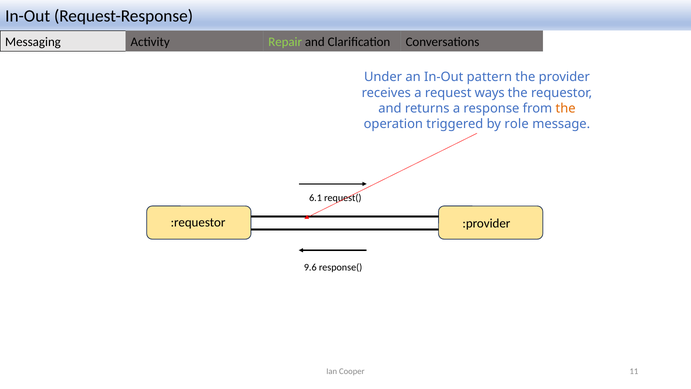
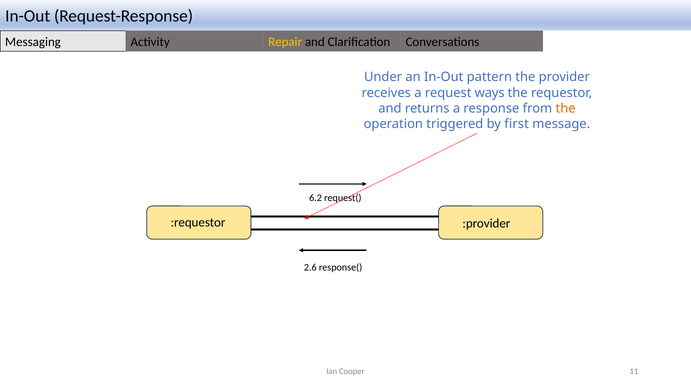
Repair colour: light green -> yellow (285, 42)
role: role -> first (517, 124)
6.1: 6.1 -> 6.2 (315, 198)
9.6: 9.6 -> 2.6 (310, 267)
